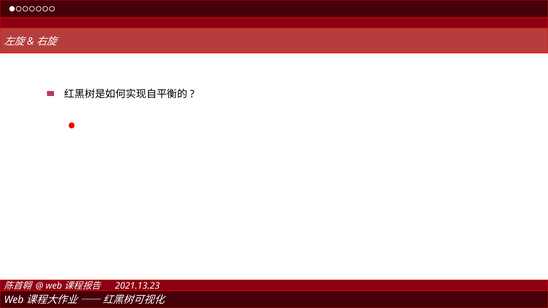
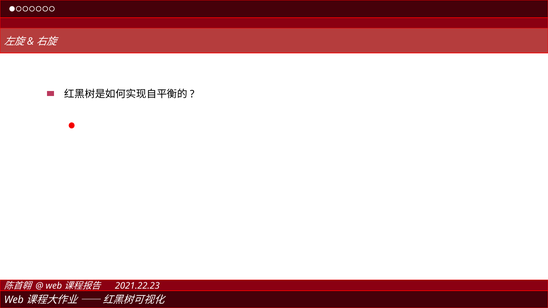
2021.13.23: 2021.13.23 -> 2021.22.23 (137, 286)
